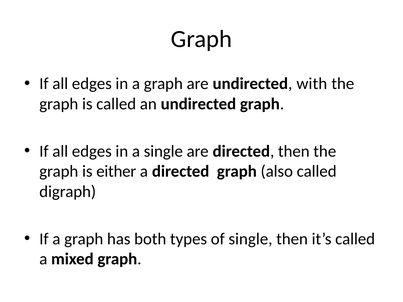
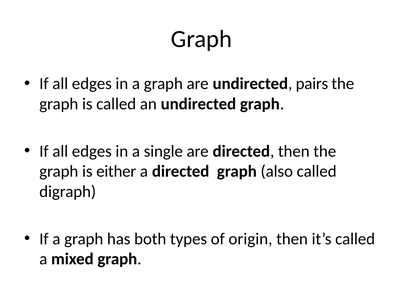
with: with -> pairs (312, 84)
of single: single -> origin (250, 239)
